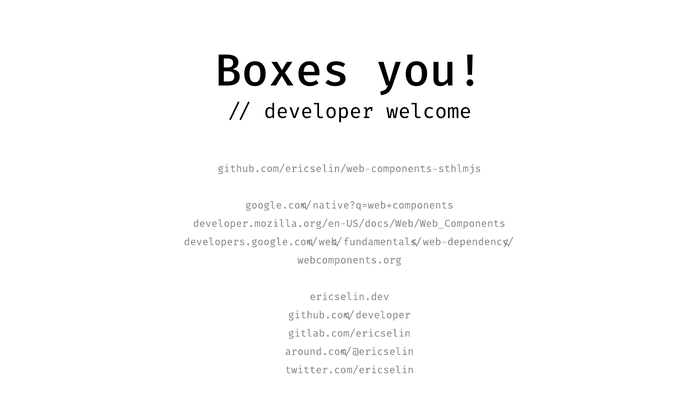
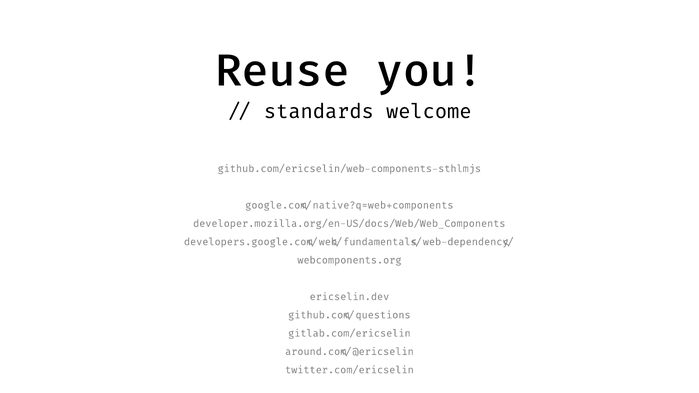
Boxes: Boxes -> Reuse (282, 71)
developer: developer -> standards (319, 111)
github.com/developer: github.com/developer -> github.com/questions (349, 315)
